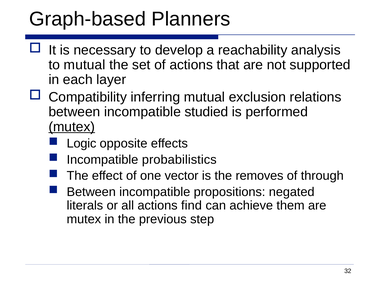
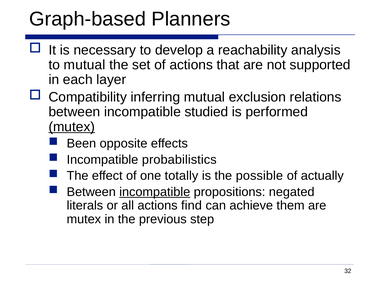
Logic: Logic -> Been (81, 144)
vector: vector -> totally (181, 176)
removes: removes -> possible (259, 176)
through: through -> actually (322, 176)
incompatible underline: none -> present (155, 192)
